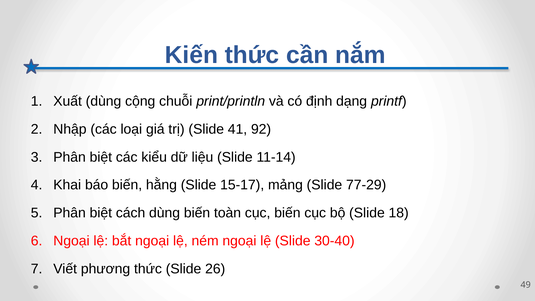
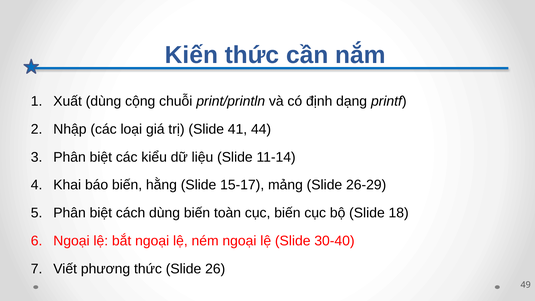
92: 92 -> 44 (261, 129)
77-29: 77-29 -> 26-29 (366, 185)
